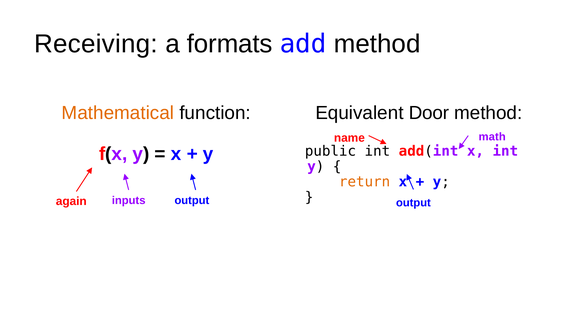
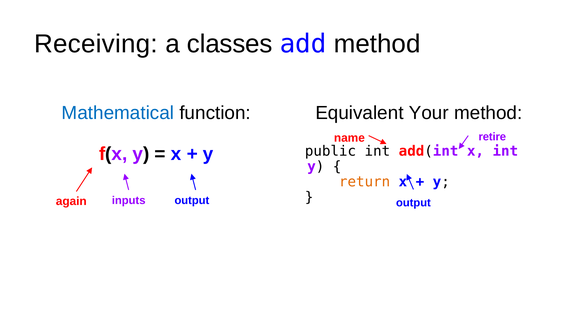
formats: formats -> classes (230, 44)
Mathematical colour: orange -> blue (118, 113)
Door: Door -> Your (429, 113)
math: math -> retire (492, 137)
